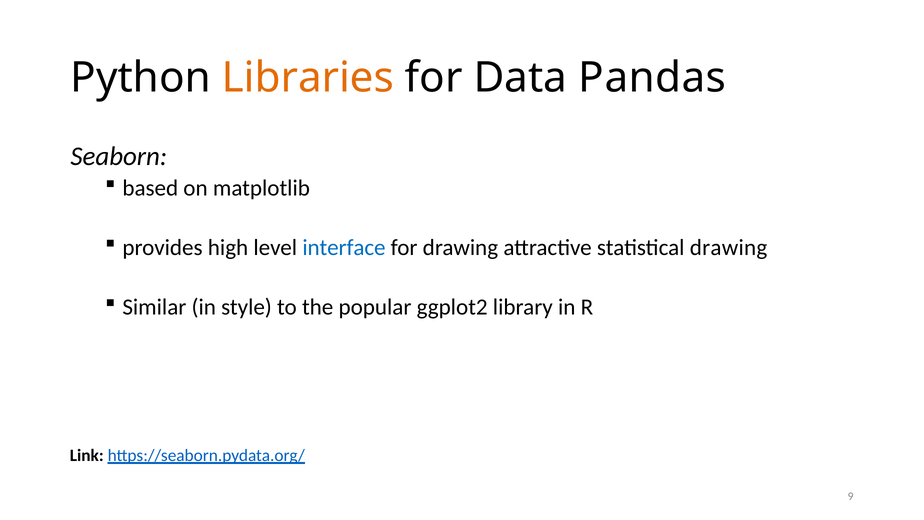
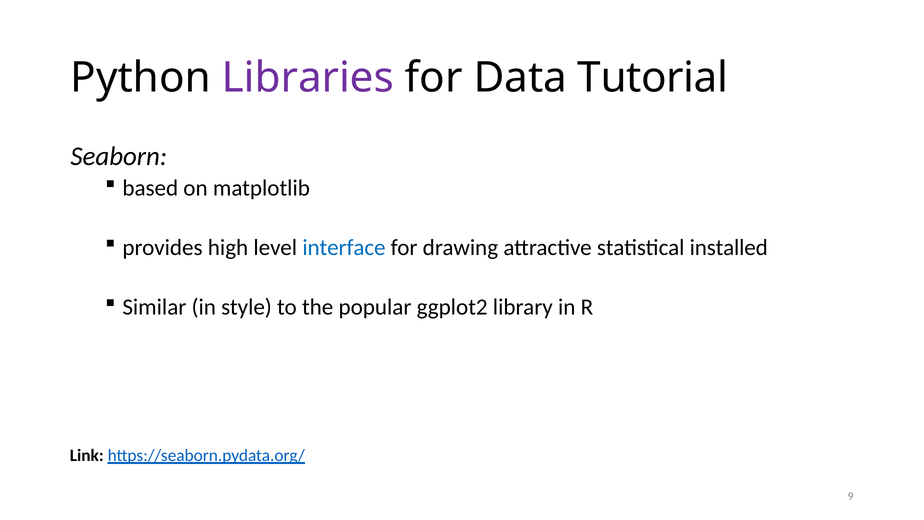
Libraries colour: orange -> purple (308, 78)
Pandas: Pandas -> Tutorial (653, 78)
statistical drawing: drawing -> installed (729, 248)
